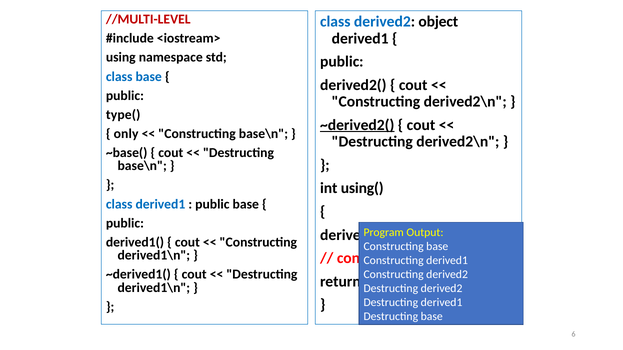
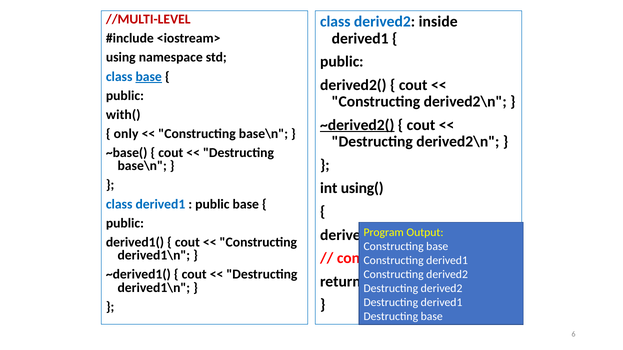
object: object -> inside (438, 22)
base underline: none -> present (149, 77)
type(: type( -> with( (123, 115)
